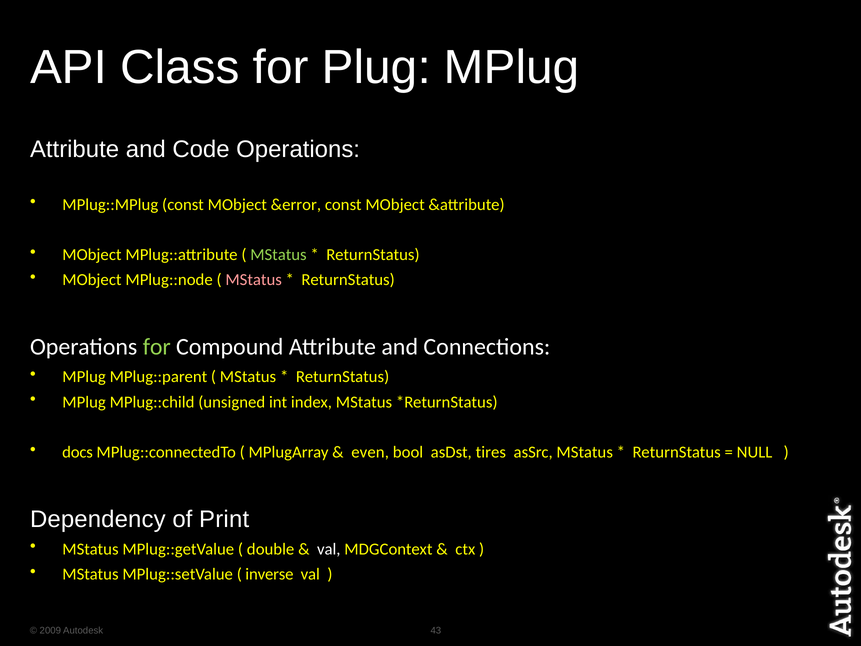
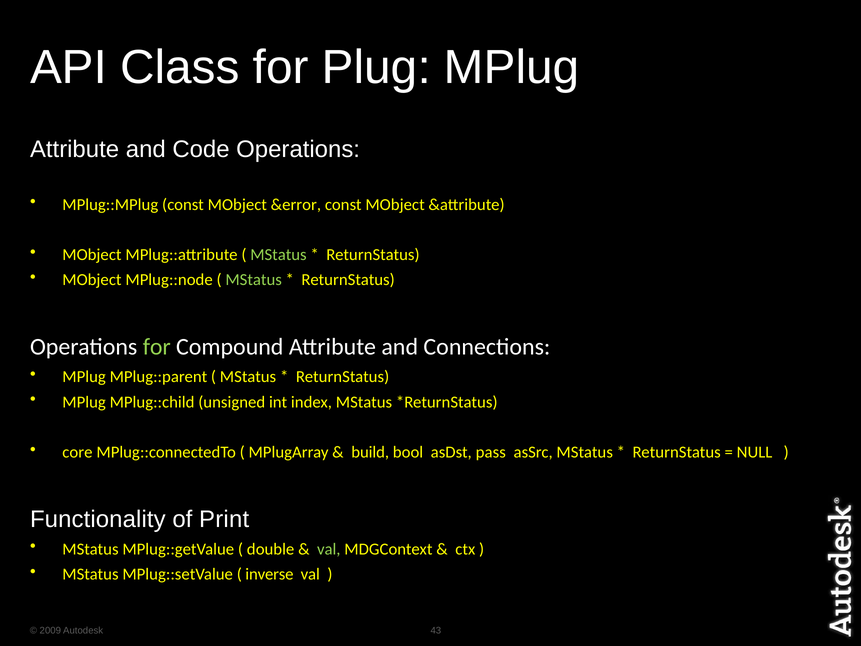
MStatus colour: pink -> light green (254, 280)
docs: docs -> core (77, 452)
even: even -> build (370, 452)
tires: tires -> pass (491, 452)
Dependency: Dependency -> Functionality (98, 519)
val colour: white -> light green (329, 549)
